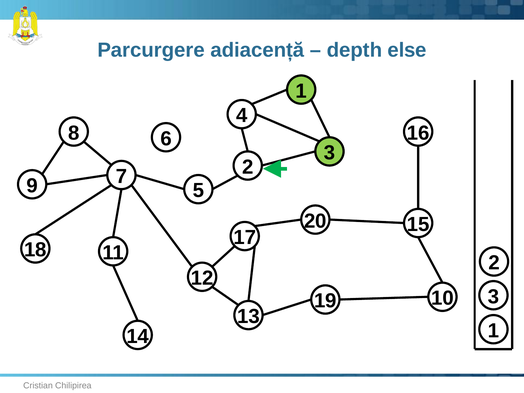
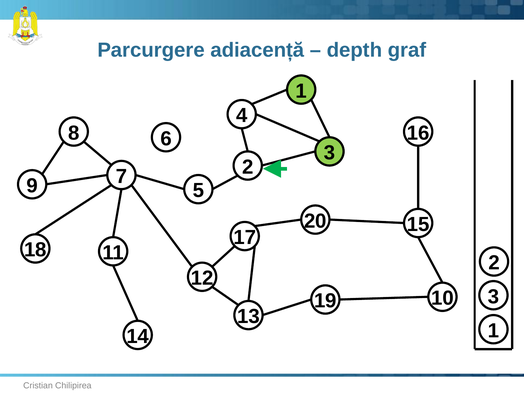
else: else -> graf (407, 50)
